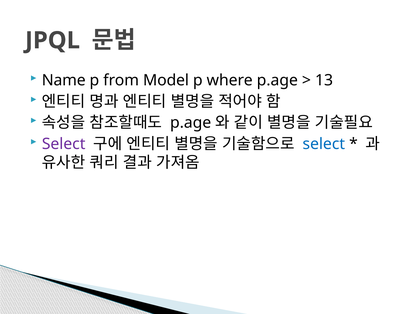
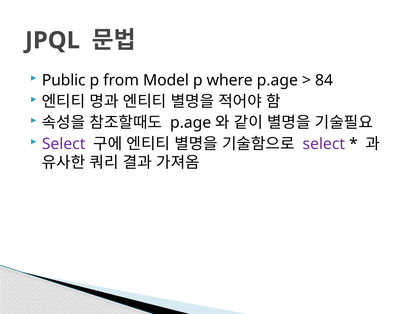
Name: Name -> Public (64, 80)
13: 13 -> 84 (324, 80)
select colour: blue -> purple (324, 144)
